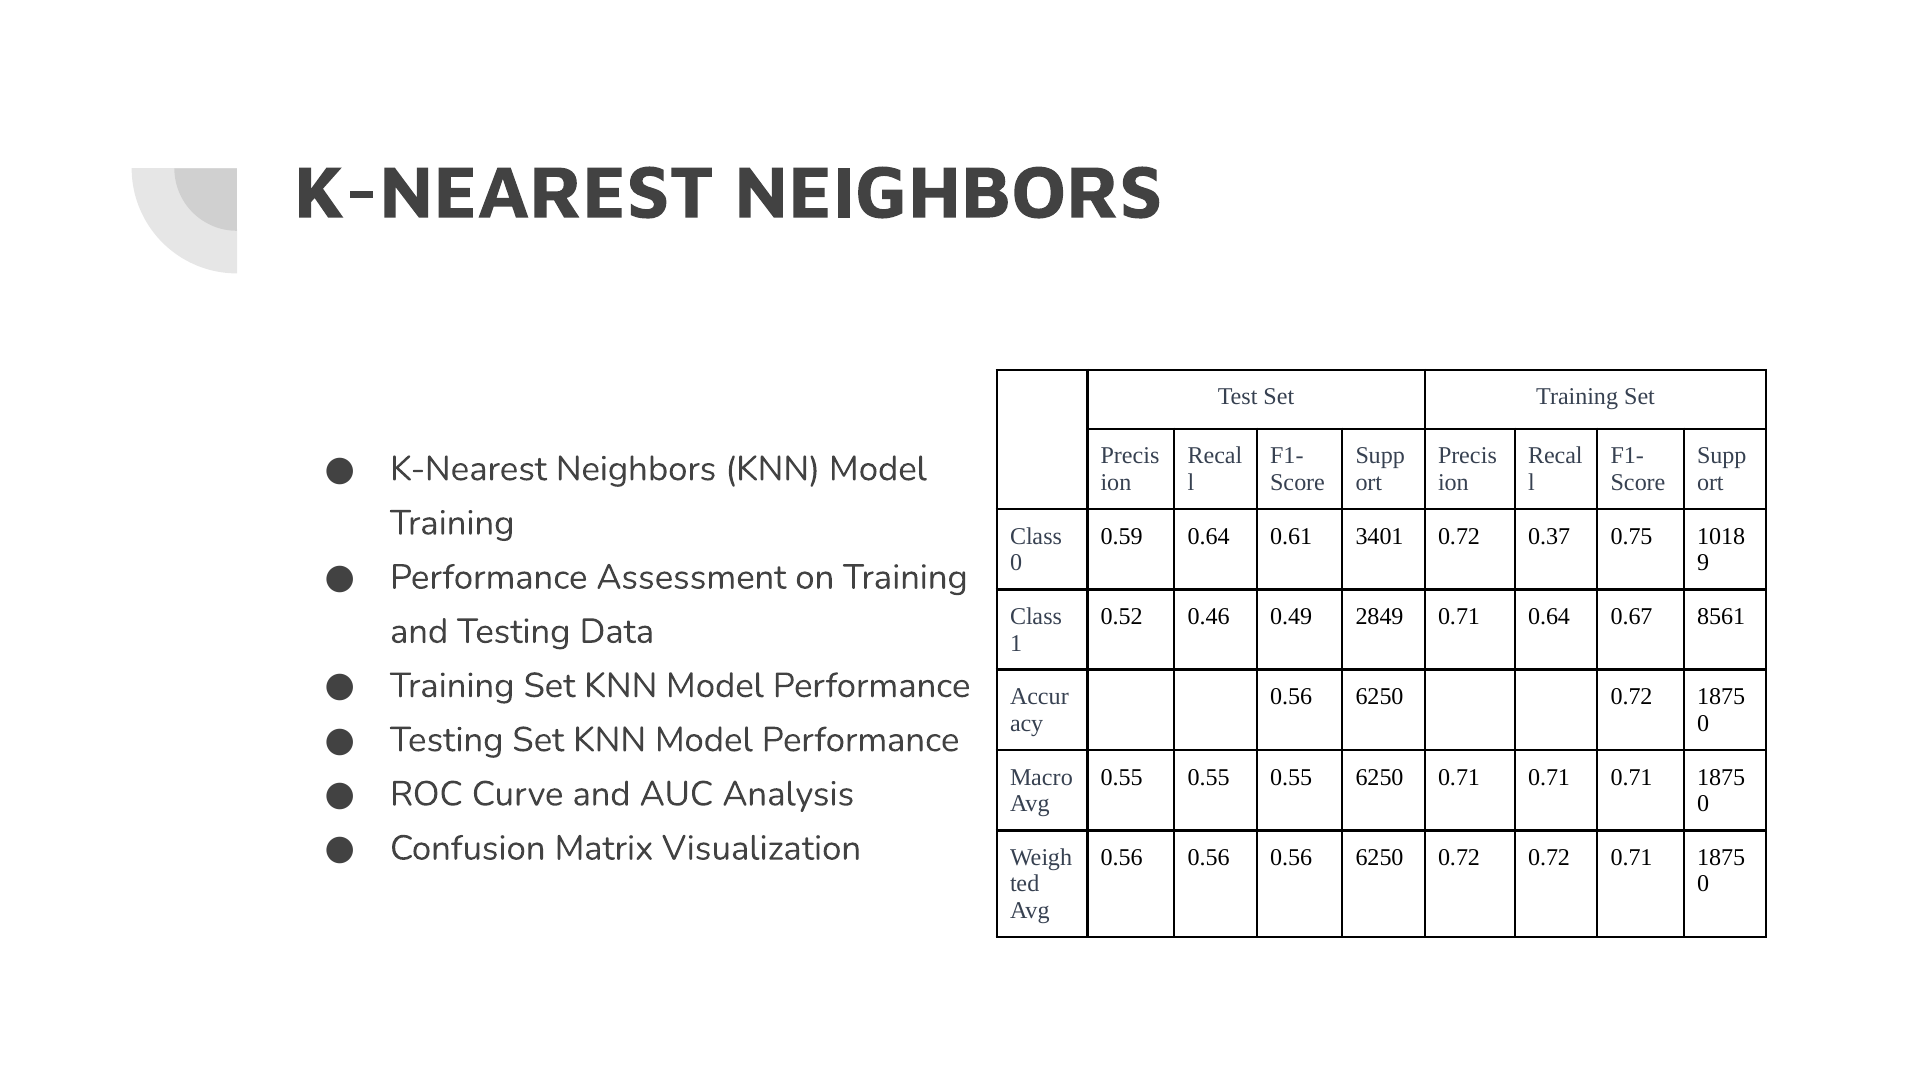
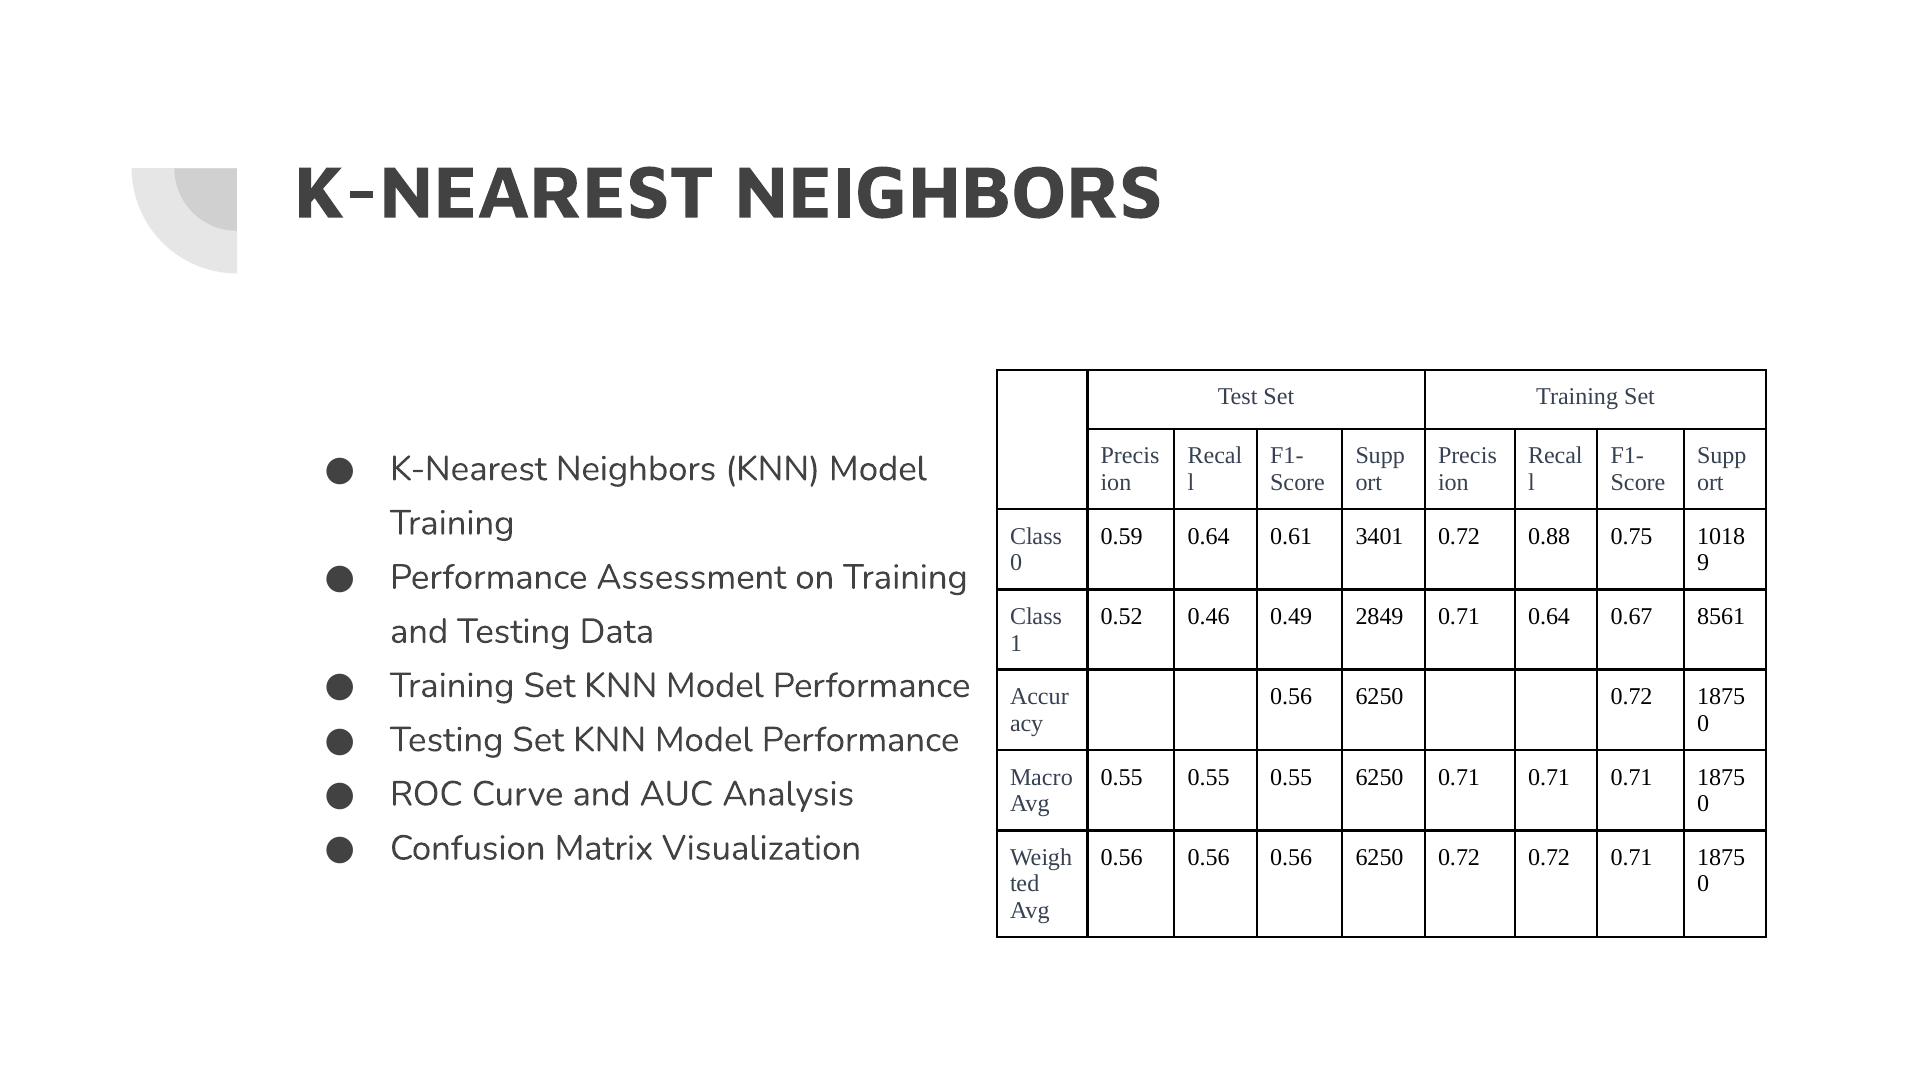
0.37: 0.37 -> 0.88 (1549, 536)
